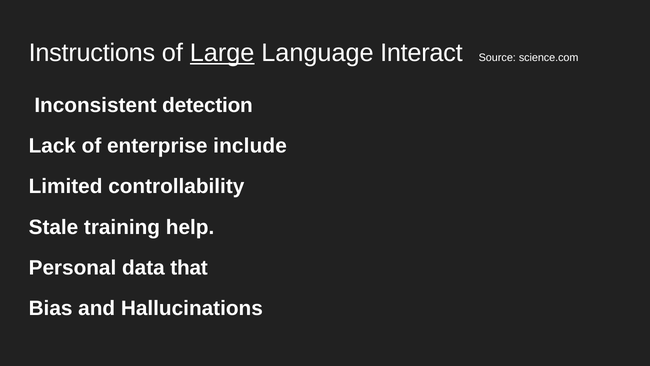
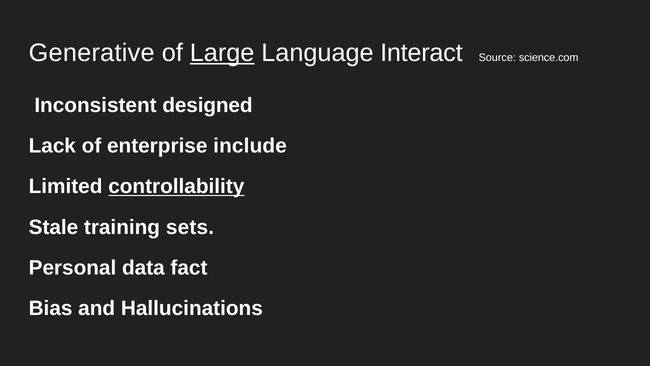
Instructions: Instructions -> Generative (92, 53)
detection: detection -> designed (207, 105)
controllability underline: none -> present (176, 186)
help: help -> sets (190, 227)
that: that -> fact (189, 268)
